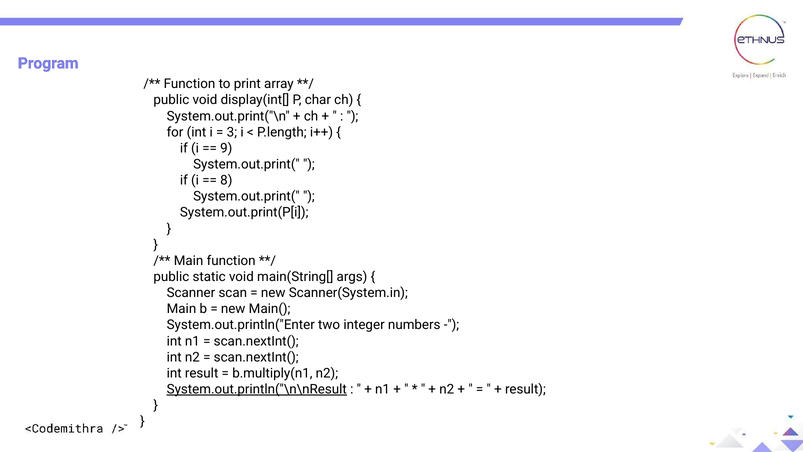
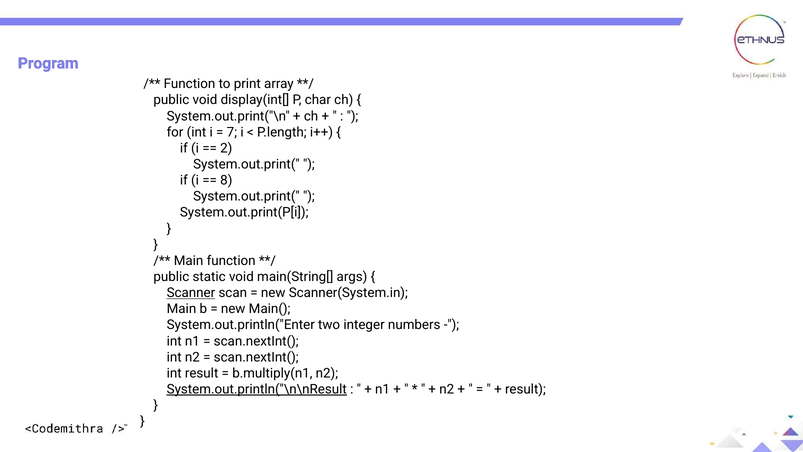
3: 3 -> 7 (232, 132)
9: 9 -> 2 (226, 148)
Scanner underline: none -> present (191, 293)
